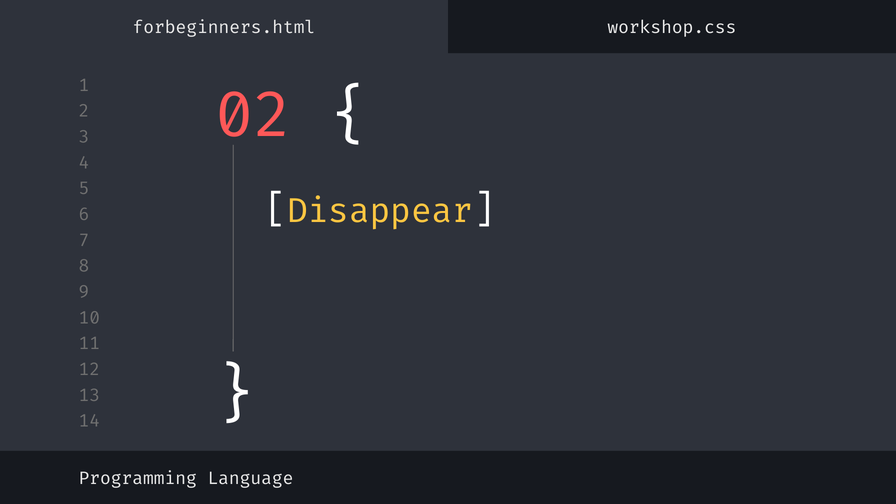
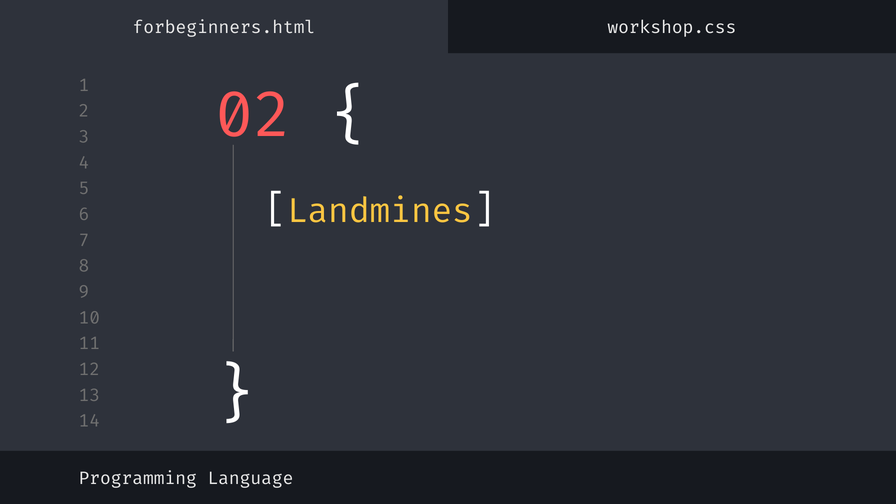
Disappear: Disappear -> Landmines (380, 211)
